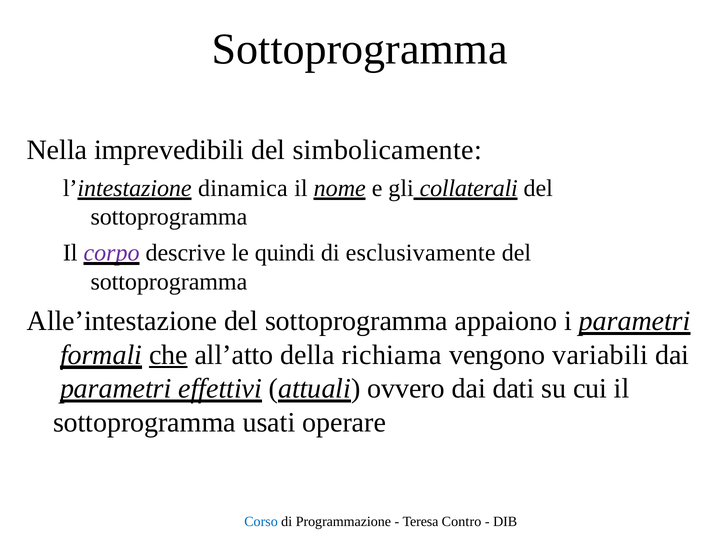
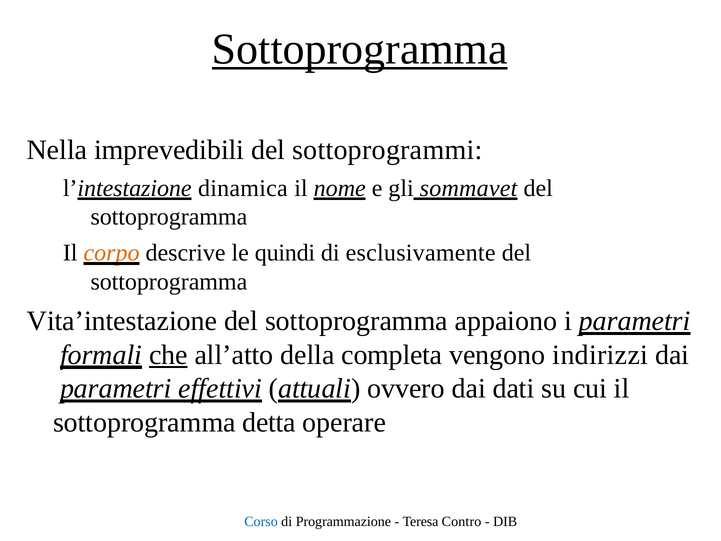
Sottoprogramma underline: none -> present (360, 49)
simbolicamente: simbolicamente -> sottoprogrammi (387, 150)
collaterali: collaterali -> sommavet (469, 188)
corpo colour: purple -> orange (112, 253)
Alle’intestazione: Alle’intestazione -> Vita’intestazione (122, 321)
richiama: richiama -> completa (392, 355)
variabili: variabili -> indirizzi (600, 355)
usati: usati -> detta (269, 422)
